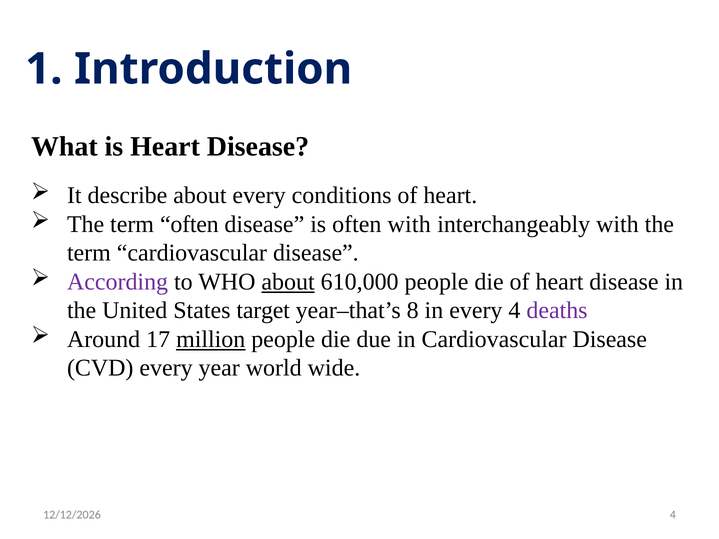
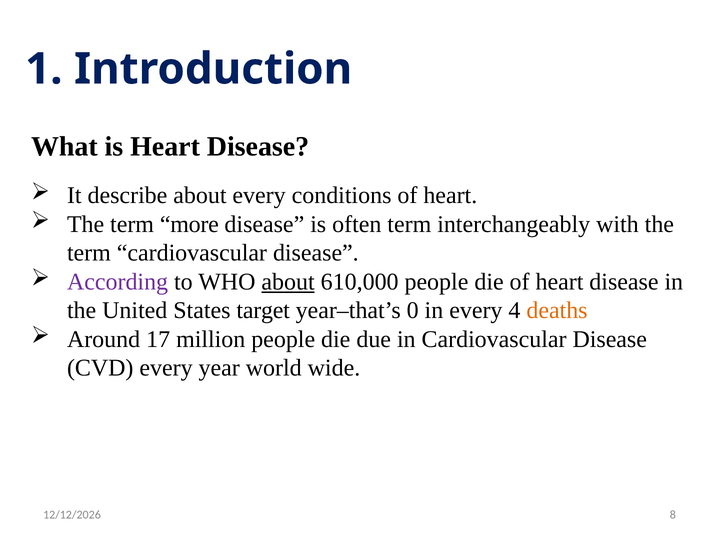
term often: often -> more (189, 224)
often with: with -> term (409, 224)
8: 8 -> 0 (413, 311)
deaths colour: purple -> orange (557, 311)
million underline: present -> none (211, 339)
4: 4 -> 8 (673, 515)
